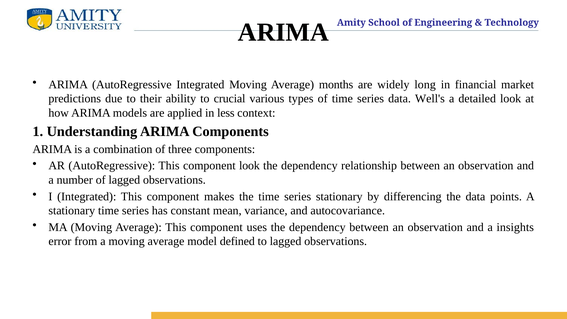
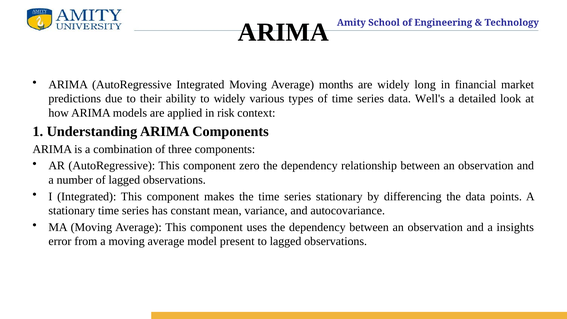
to crucial: crucial -> widely (230, 99)
less: less -> risk (226, 113)
component look: look -> zero (249, 166)
defined: defined -> present (237, 241)
